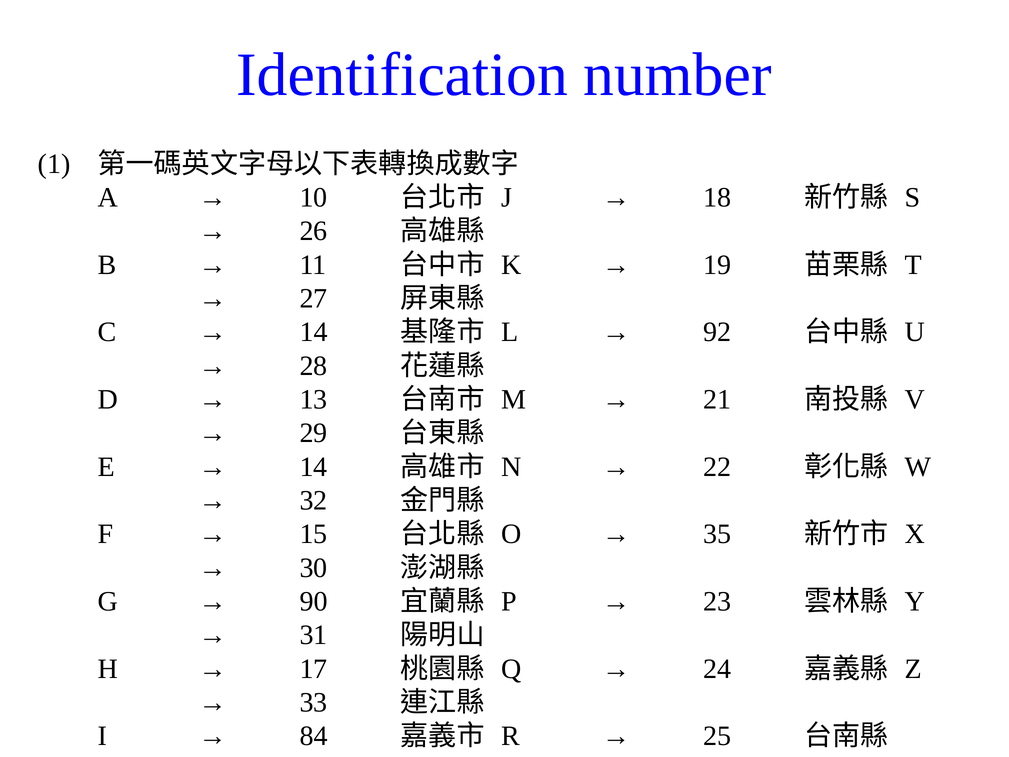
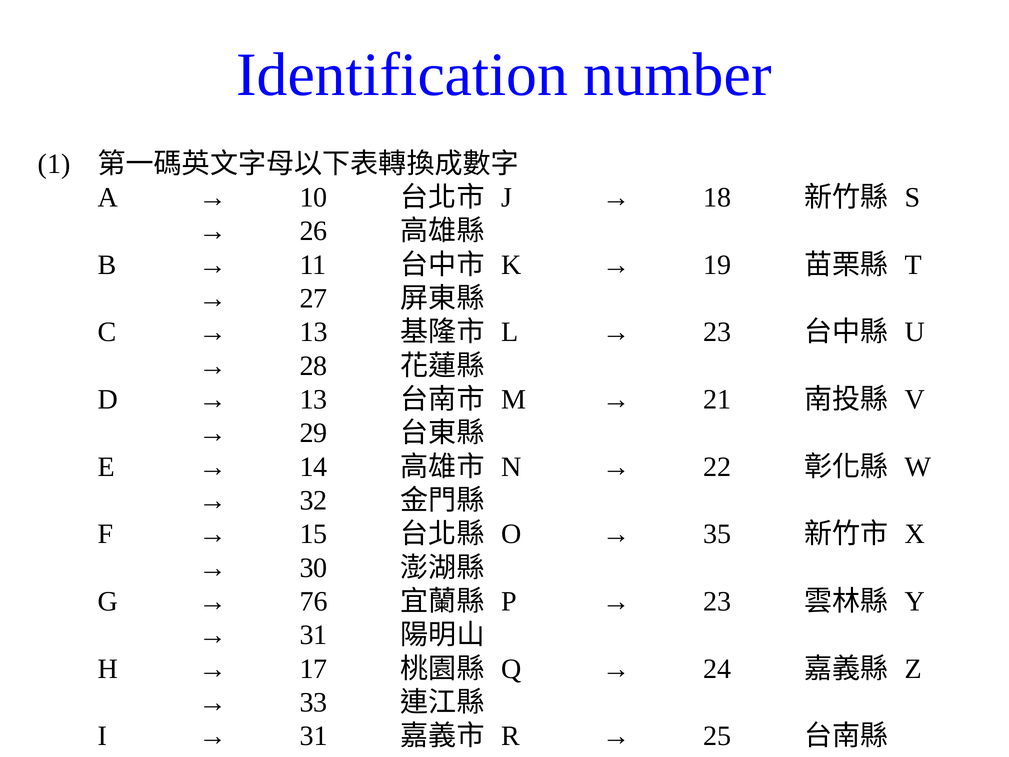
14: 14 -> 13 (314, 332)
92: 92 -> 23 (717, 332)
90: 90 -> 76 (314, 601)
84: 84 -> 31 (314, 736)
